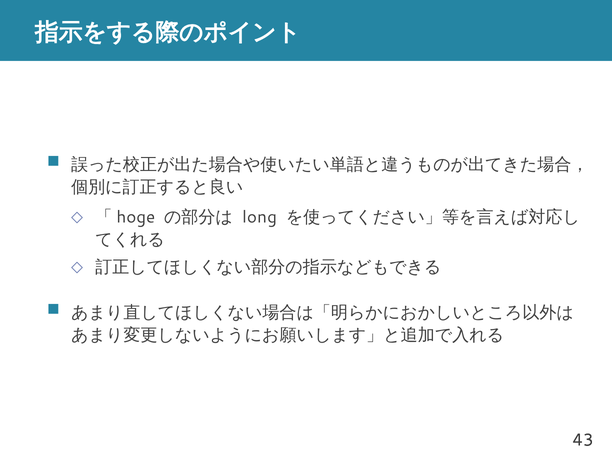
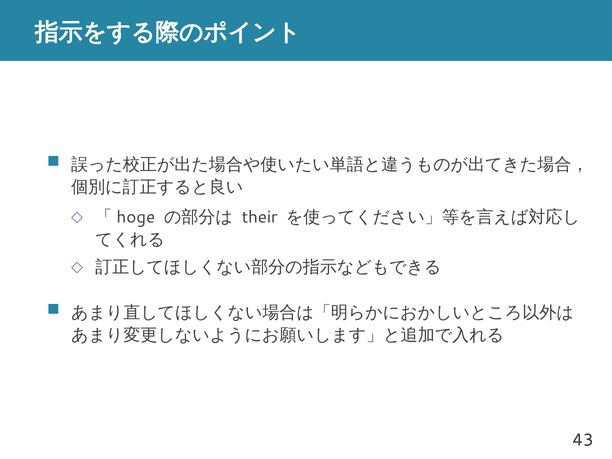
long: long -> their (260, 217)
